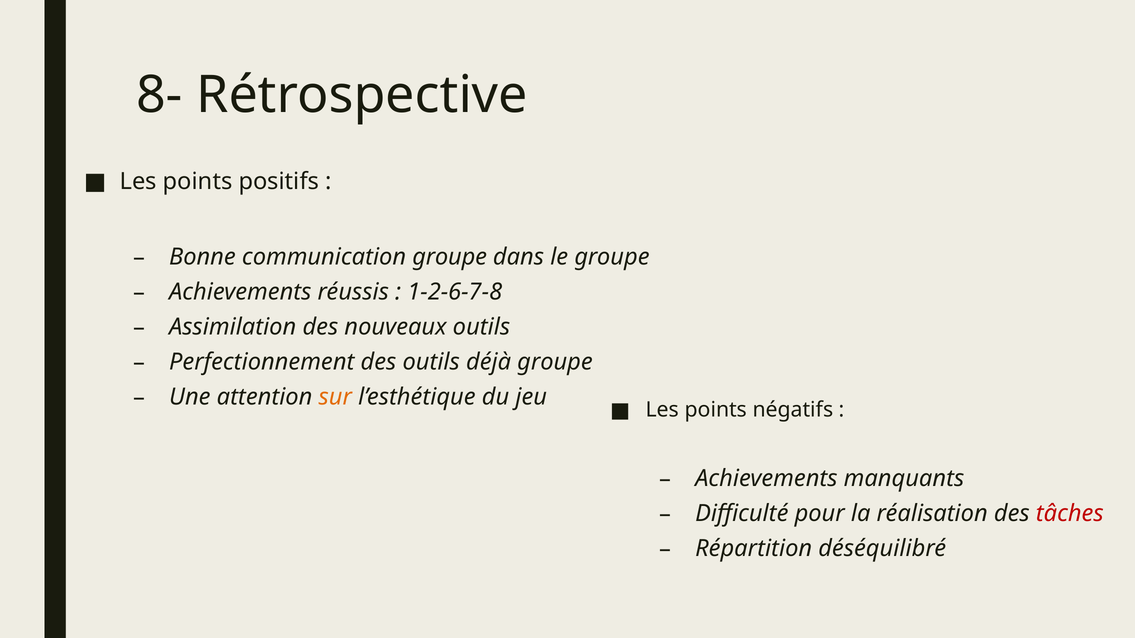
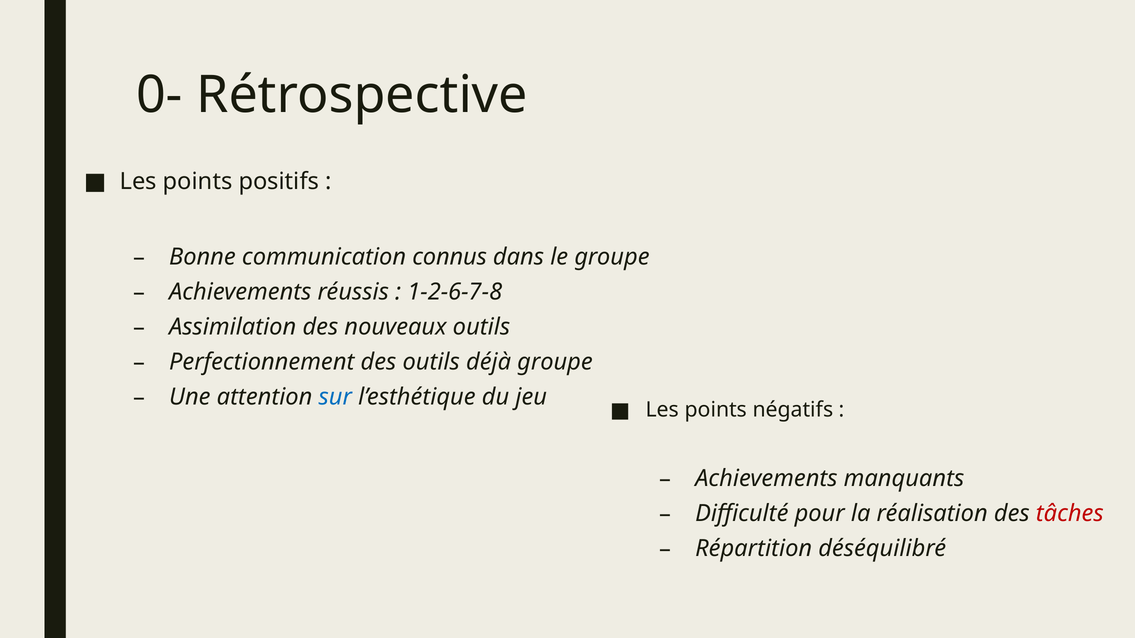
8-: 8- -> 0- (159, 95)
communication groupe: groupe -> connus (450, 257)
sur colour: orange -> blue (335, 397)
